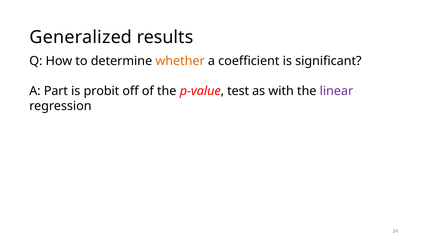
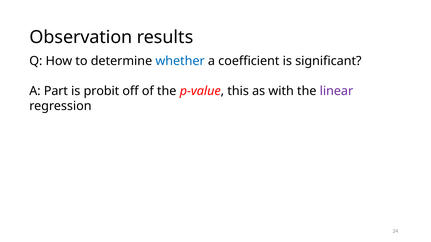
Generalized: Generalized -> Observation (81, 37)
whether colour: orange -> blue (180, 61)
test: test -> this (238, 91)
